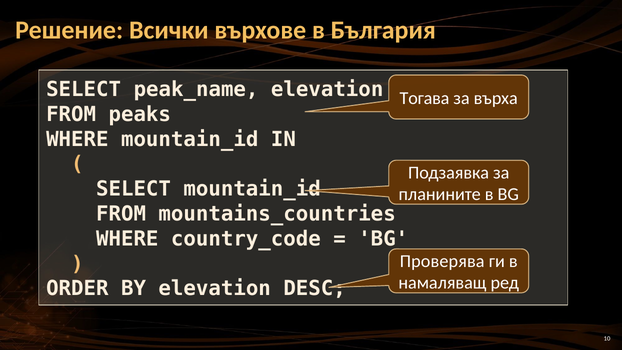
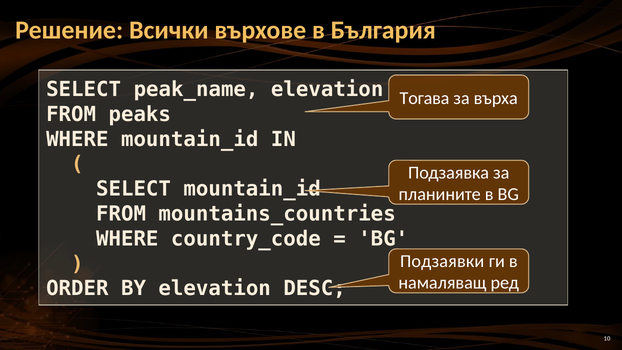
Проверява: Проверява -> Подзаявки (442, 261)
